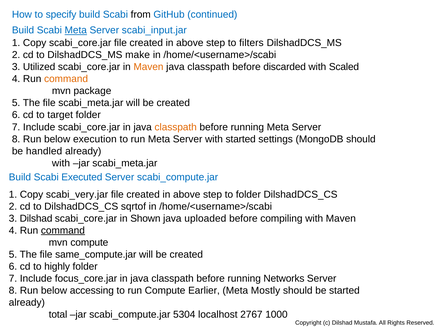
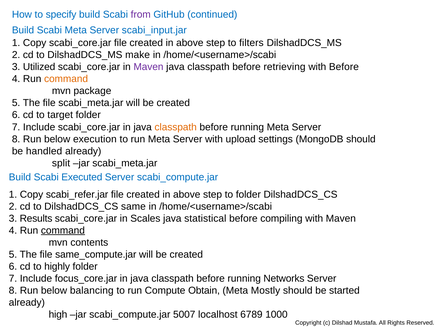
from colour: black -> purple (141, 15)
Meta underline: present -> none (76, 30)
Maven colour: orange -> purple (148, 67)
discarded: discarded -> retrieving (285, 67)
with Scaled: Scaled -> Before (344, 67)
with started: started -> upload (241, 139)
with: with -> split (61, 163)
scabi_very.jar: scabi_very.jar -> scabi_refer.jar (77, 194)
sqrtof: sqrtof -> same (133, 206)
3 Dilshad: Dilshad -> Results (36, 218)
Shown: Shown -> Scales (145, 218)
uploaded: uploaded -> statistical (205, 218)
mvn compute: compute -> contents (89, 242)
accessing: accessing -> balancing (92, 290)
Earlier: Earlier -> Obtain (204, 290)
total: total -> high (58, 314)
5304: 5304 -> 5007 (184, 314)
2767: 2767 -> 6789 (251, 314)
